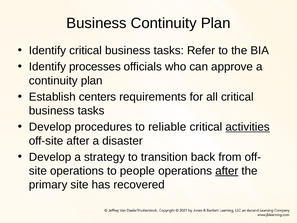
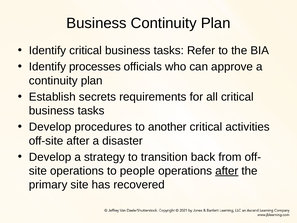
centers: centers -> secrets (97, 97)
reliable: reliable -> another (167, 127)
activities underline: present -> none (248, 127)
